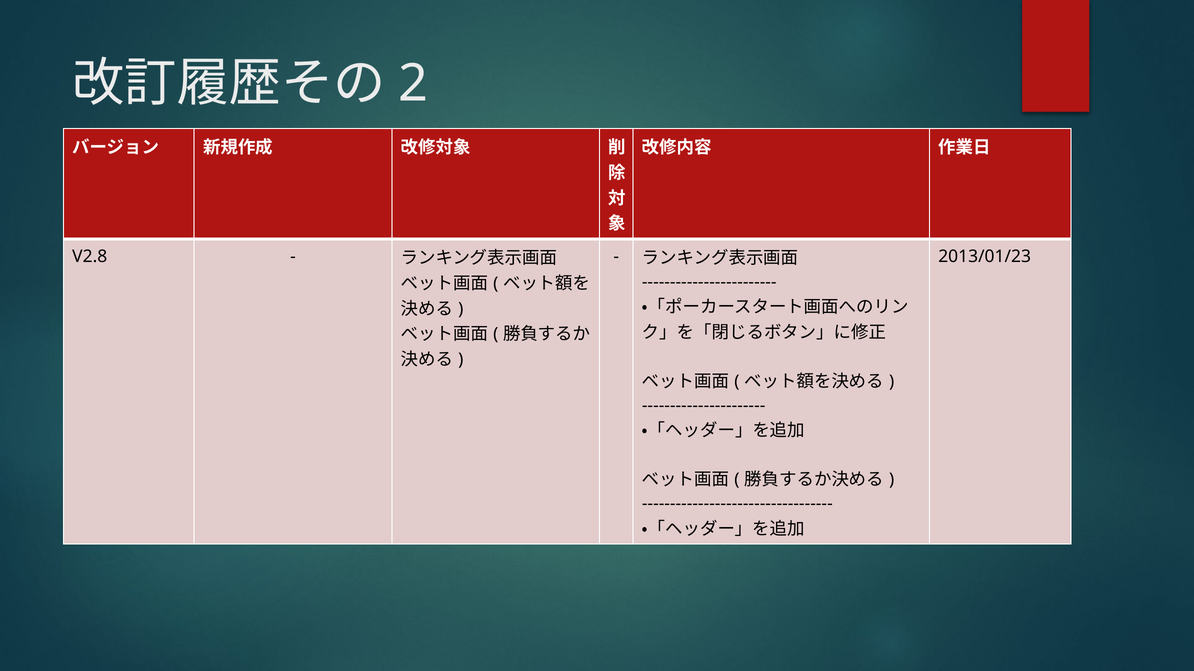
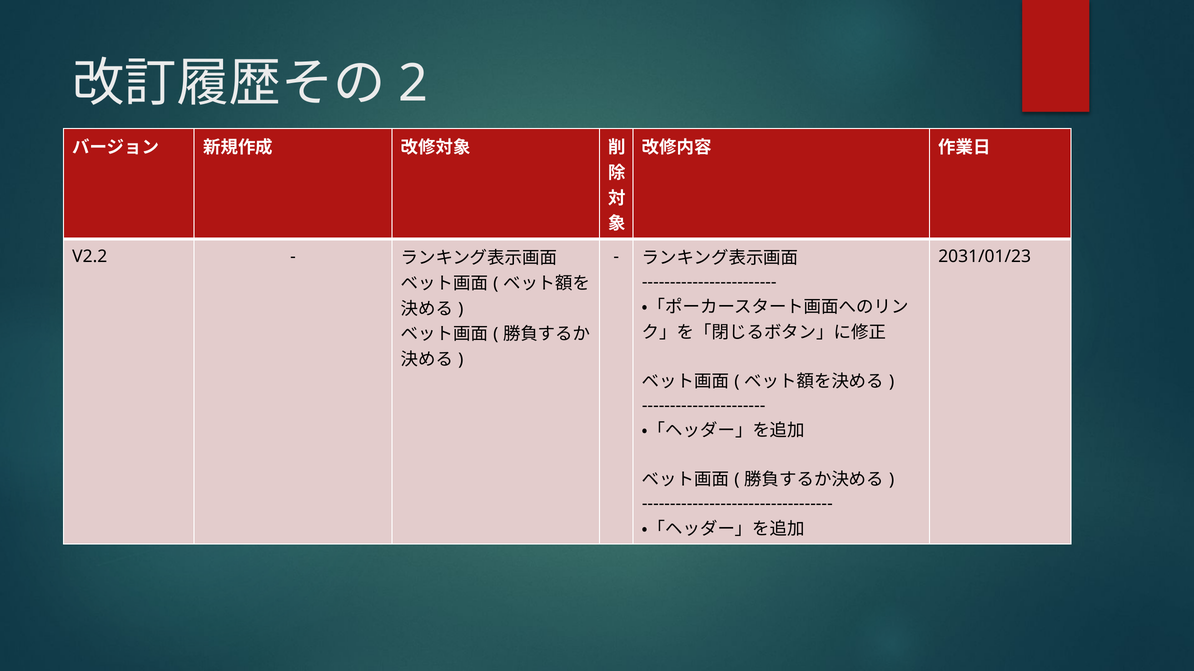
V2.8: V2.8 -> V2.2 (90, 257)
2013/01/23: 2013/01/23 -> 2031/01/23 (985, 257)
